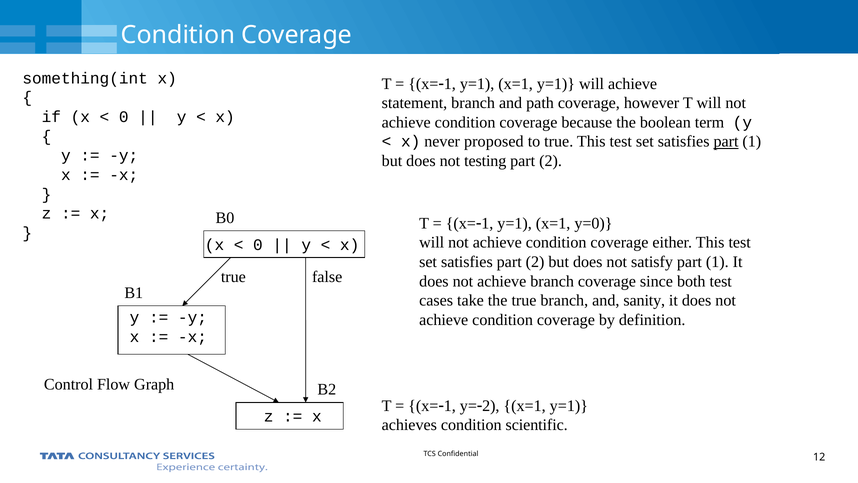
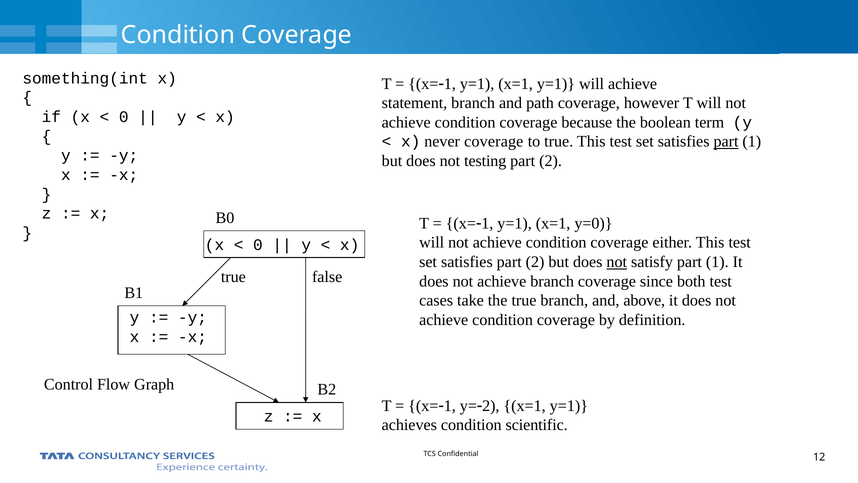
never proposed: proposed -> coverage (494, 142)
not underline: none -> present (617, 262)
sanity: sanity -> above (644, 300)
